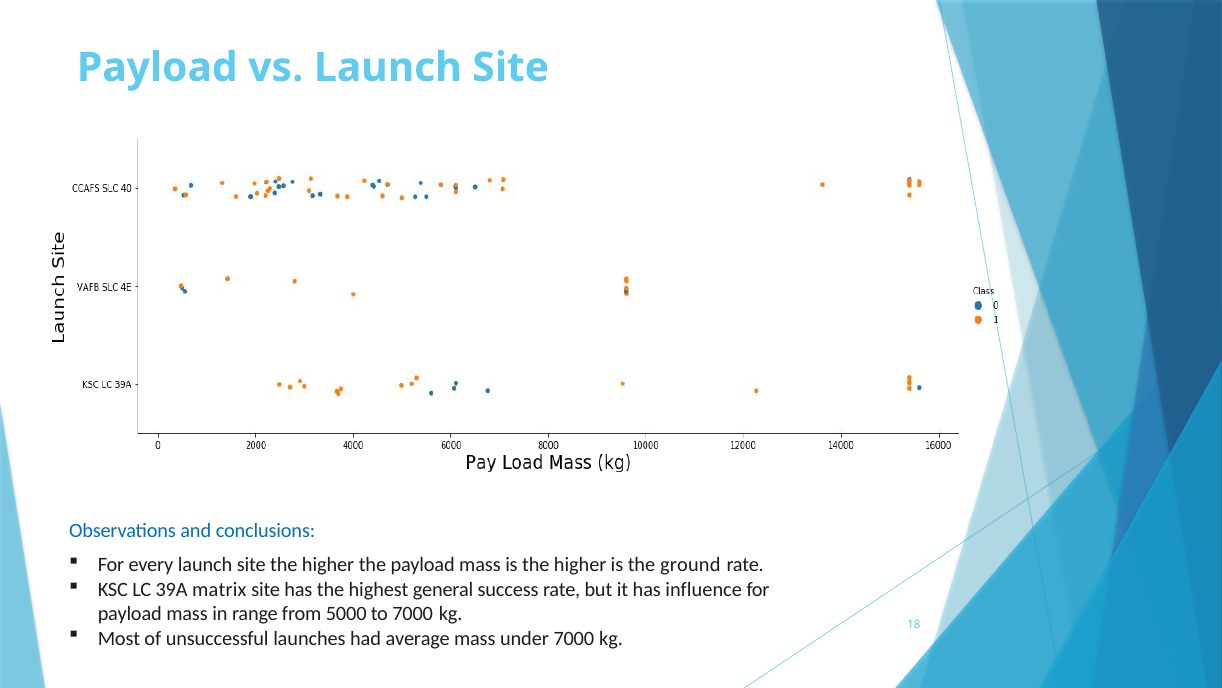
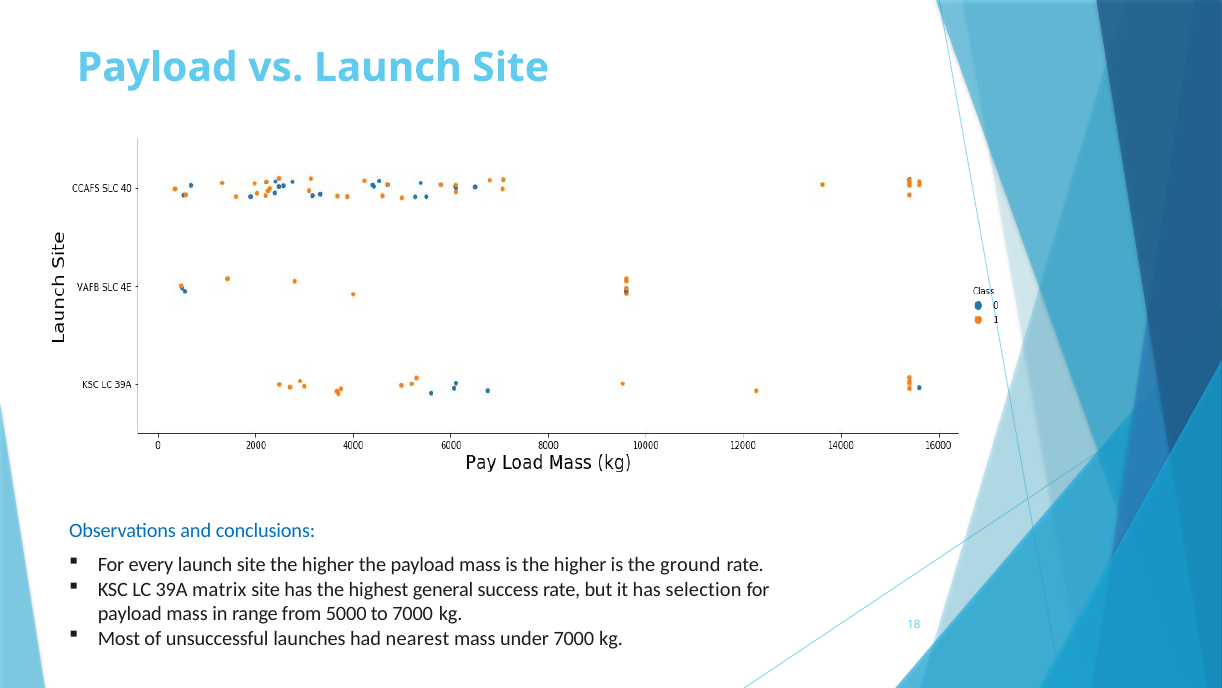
influence: influence -> selection (704, 589)
average: average -> nearest (417, 638)
